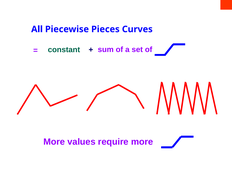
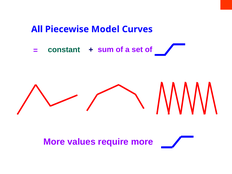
Pieces: Pieces -> Model (105, 29)
